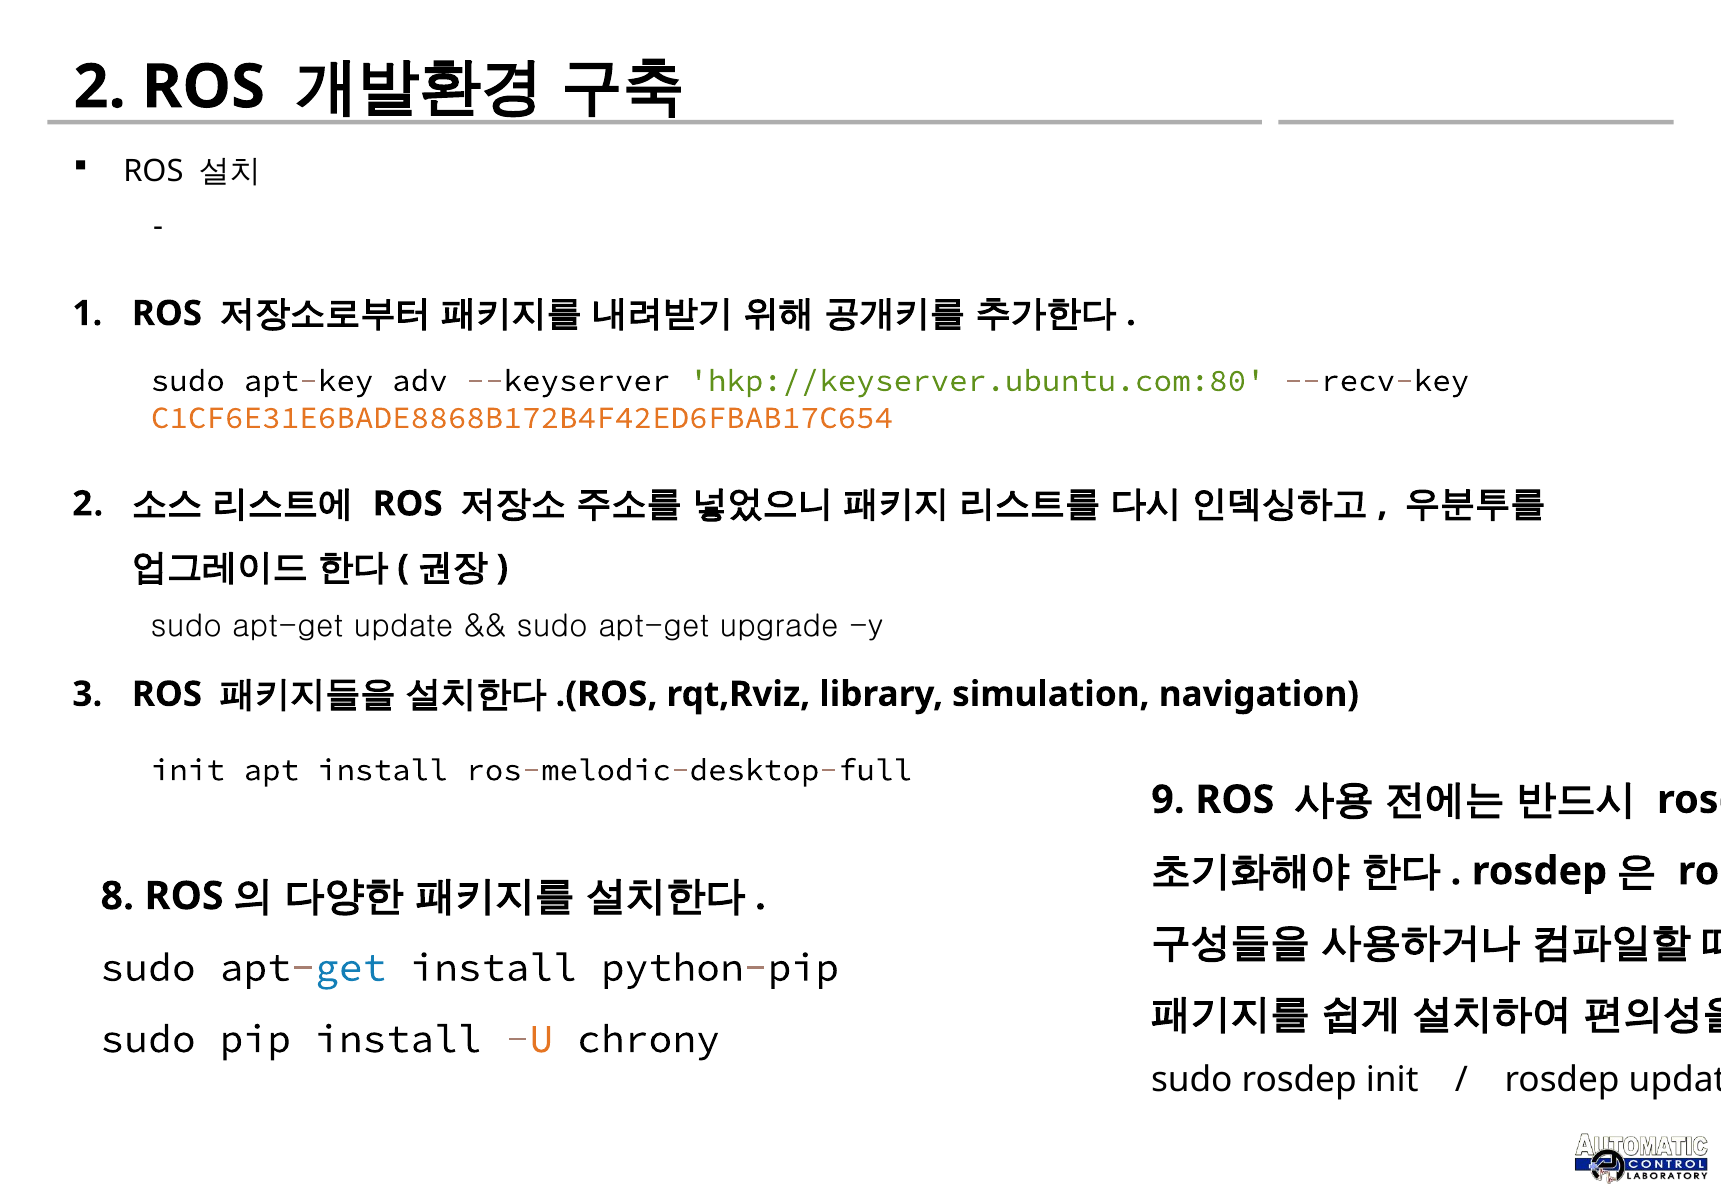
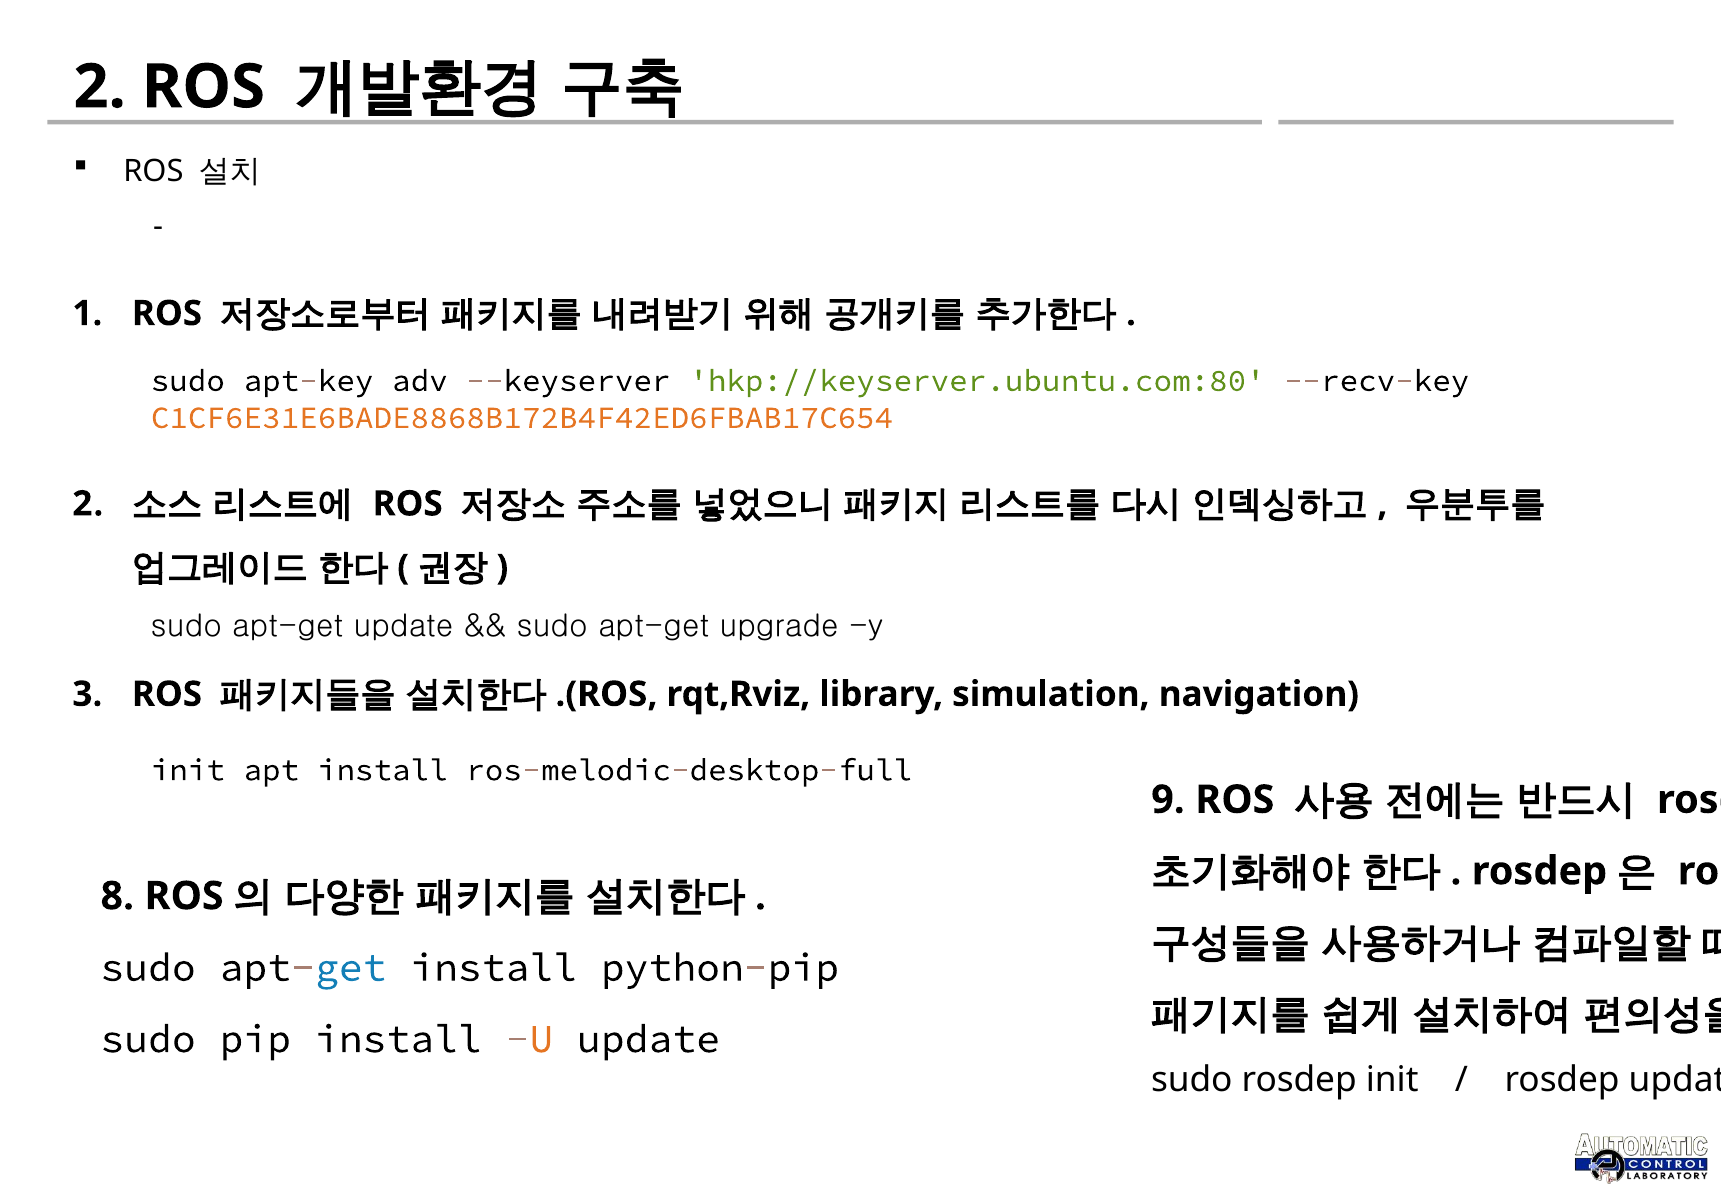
U chrony: chrony -> update (649, 1039)
